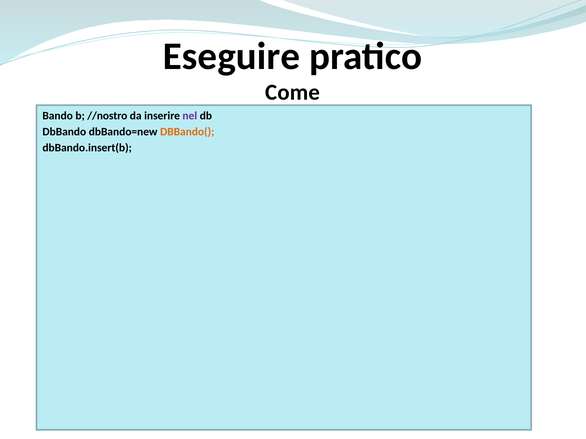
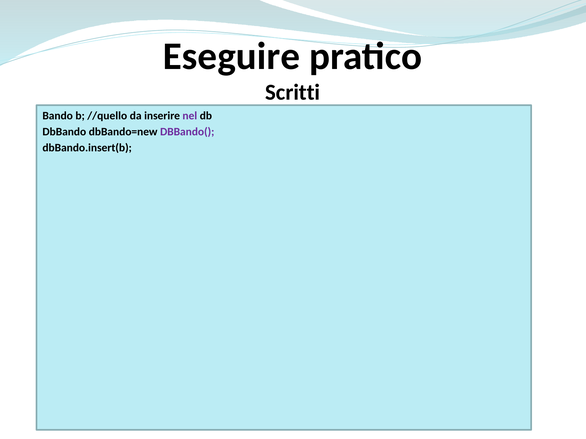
Come: Come -> Scritti (293, 92)
//nostro: //nostro -> //quello (107, 116)
DBBando( colour: orange -> purple (187, 132)
